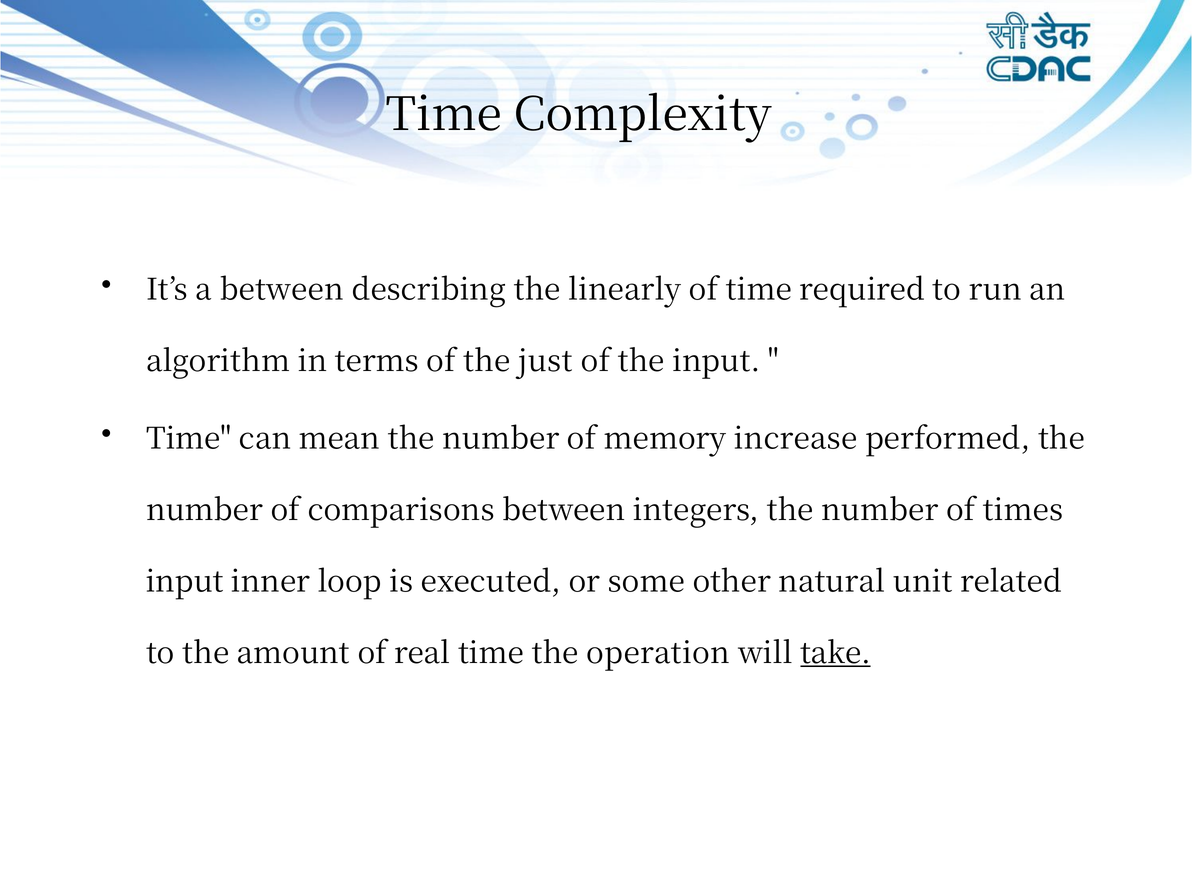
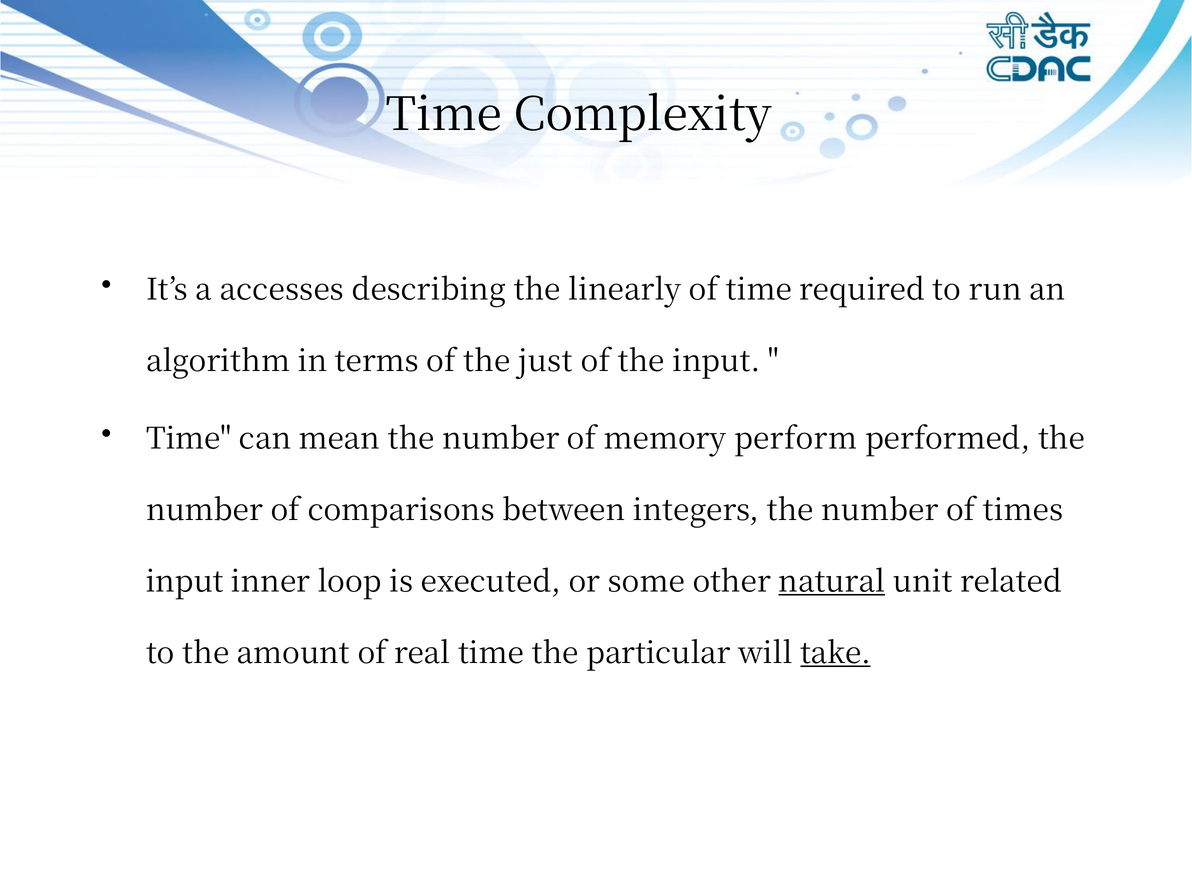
a between: between -> accesses (282, 290)
increase: increase -> perform (796, 439)
natural underline: none -> present (832, 582)
operation: operation -> particular (658, 653)
